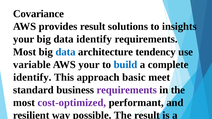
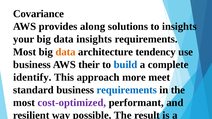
provides result: result -> along (93, 27)
data identify: identify -> insights (94, 39)
data colour: blue -> orange (66, 52)
variable: variable -> business (32, 65)
AWS your: your -> their (89, 65)
basic: basic -> more (134, 77)
requirements colour: purple -> blue (127, 90)
